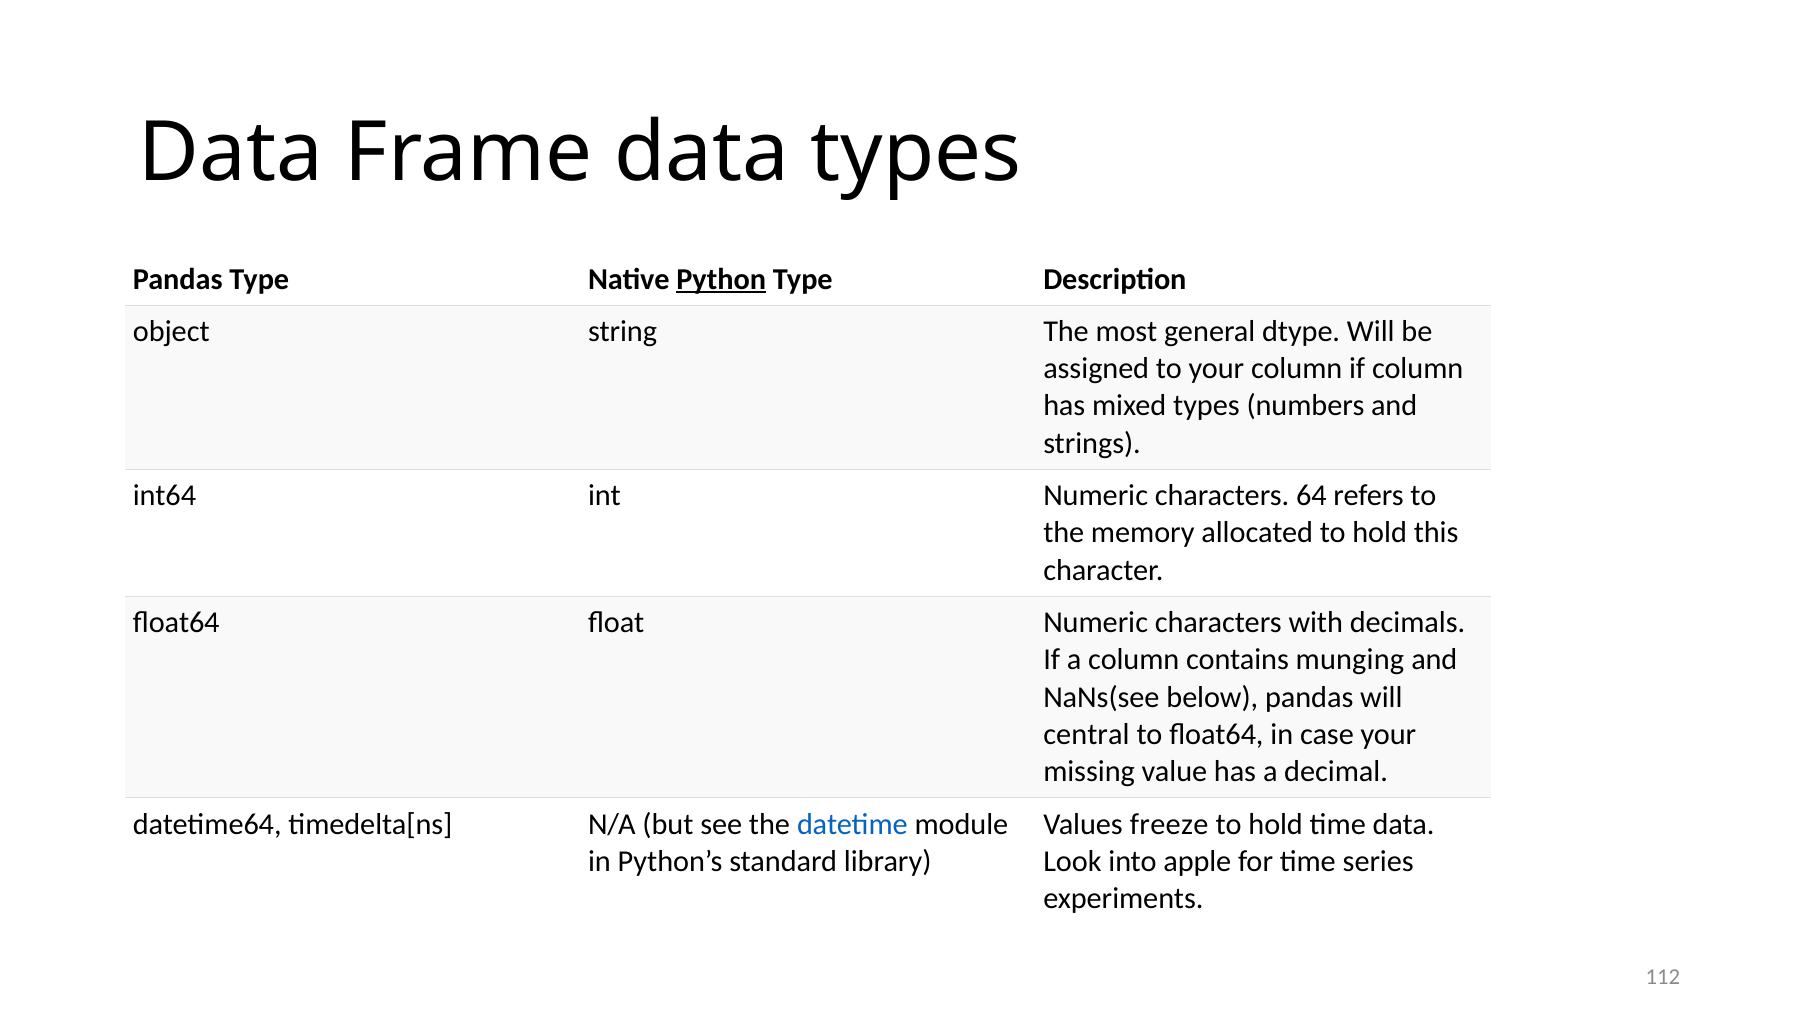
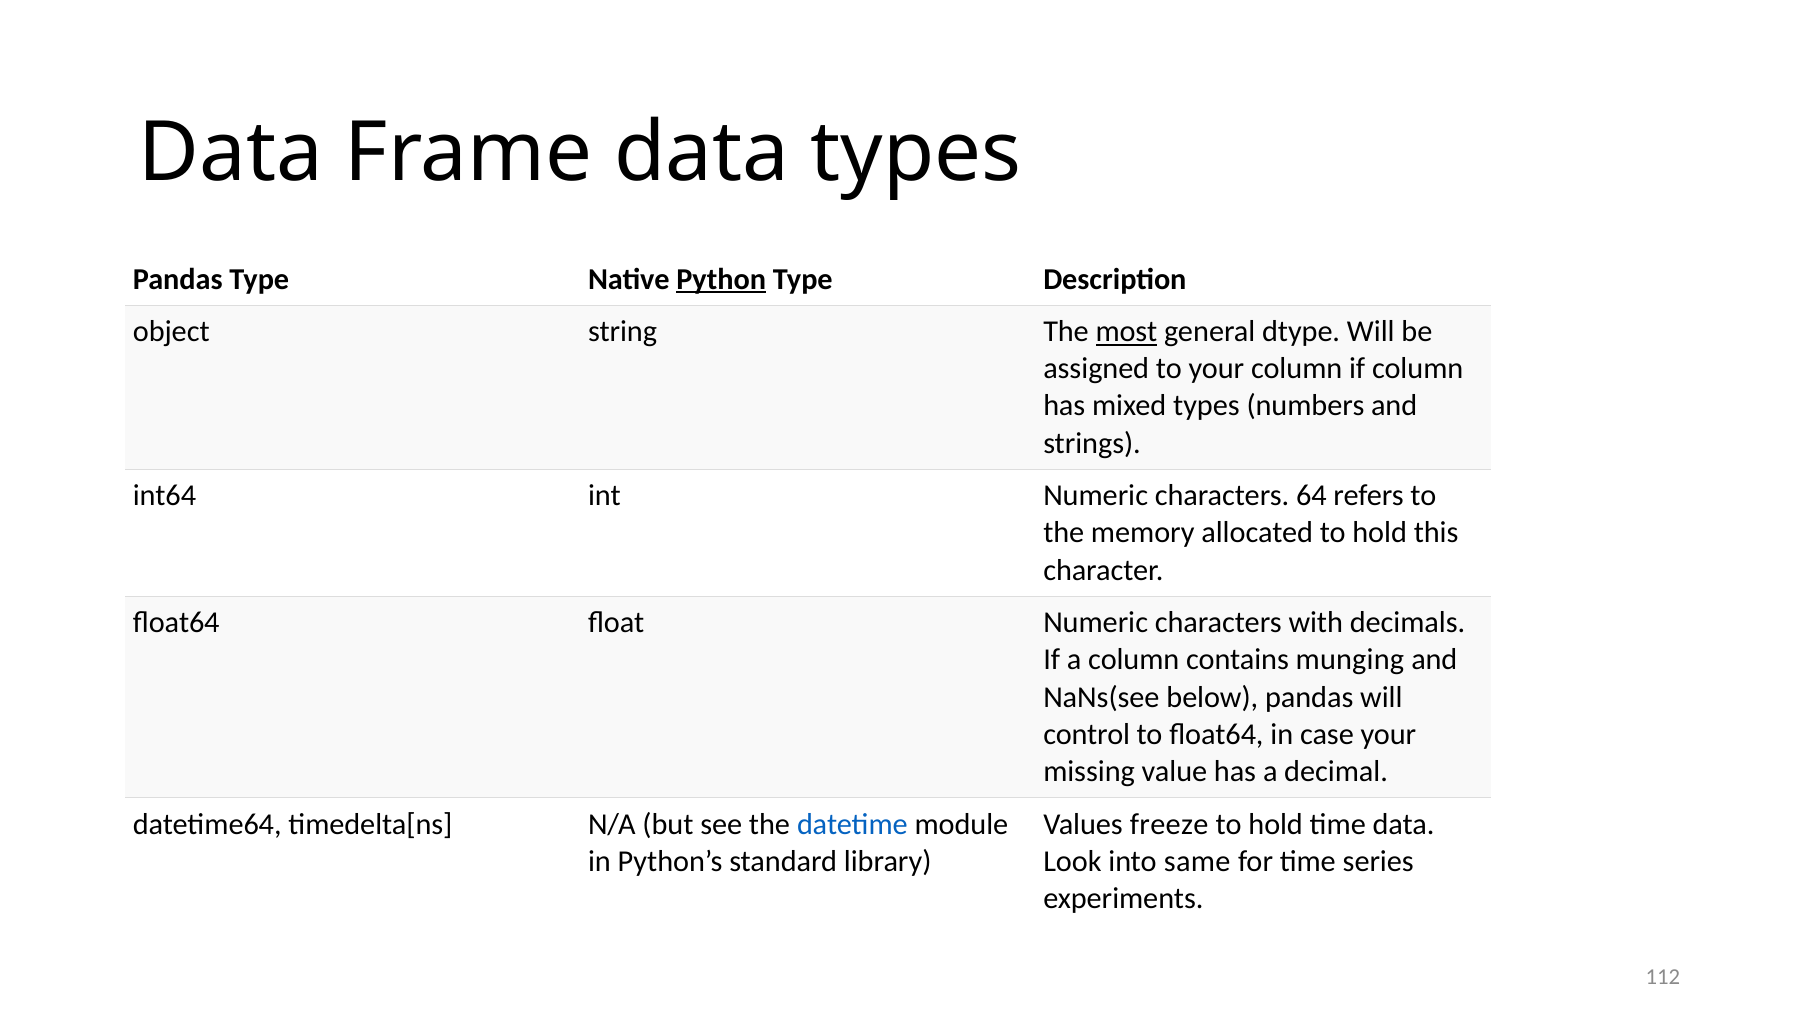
most underline: none -> present (1126, 332)
central: central -> control (1087, 734)
apple: apple -> same (1197, 861)
